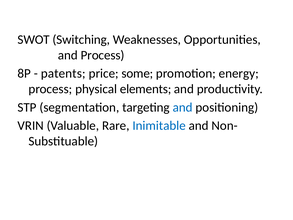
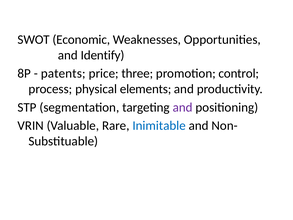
Switching: Switching -> Economic (81, 39)
and Process: Process -> Identify (103, 55)
some: some -> three (137, 73)
energy: energy -> control (239, 73)
and colour: blue -> purple (183, 107)
